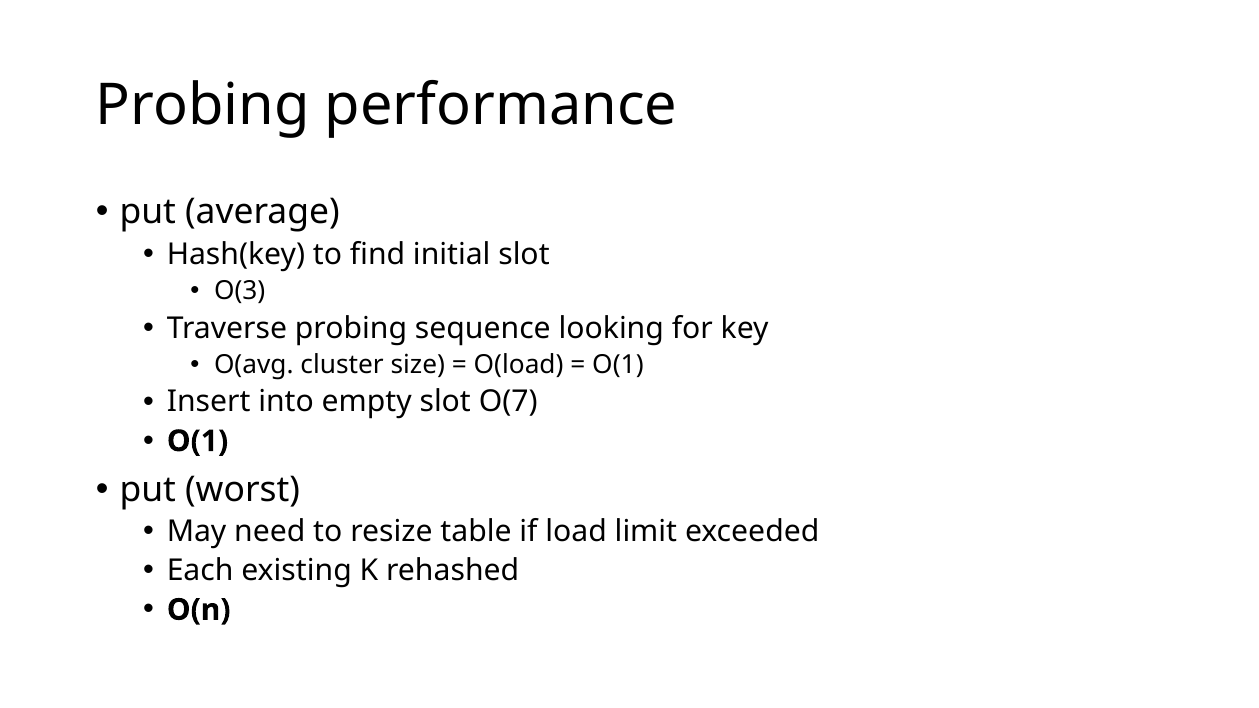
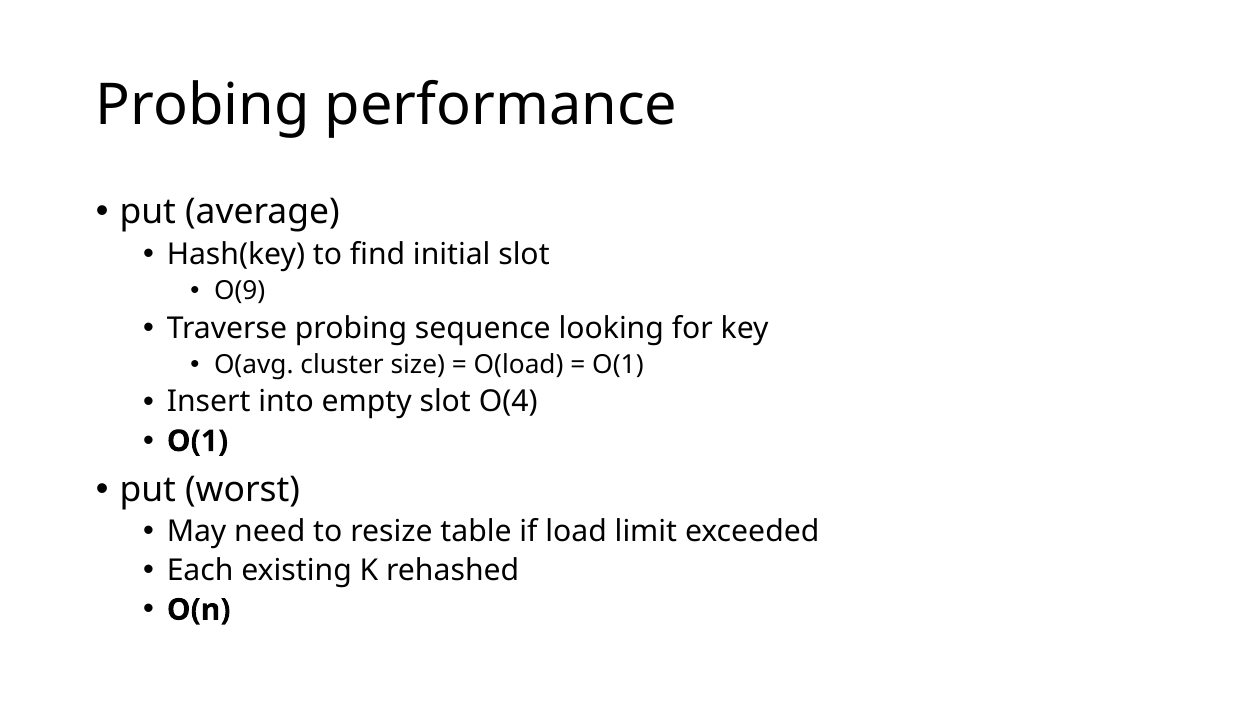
O(3: O(3 -> O(9 (240, 291)
O(7: O(7 -> O(4 (508, 402)
